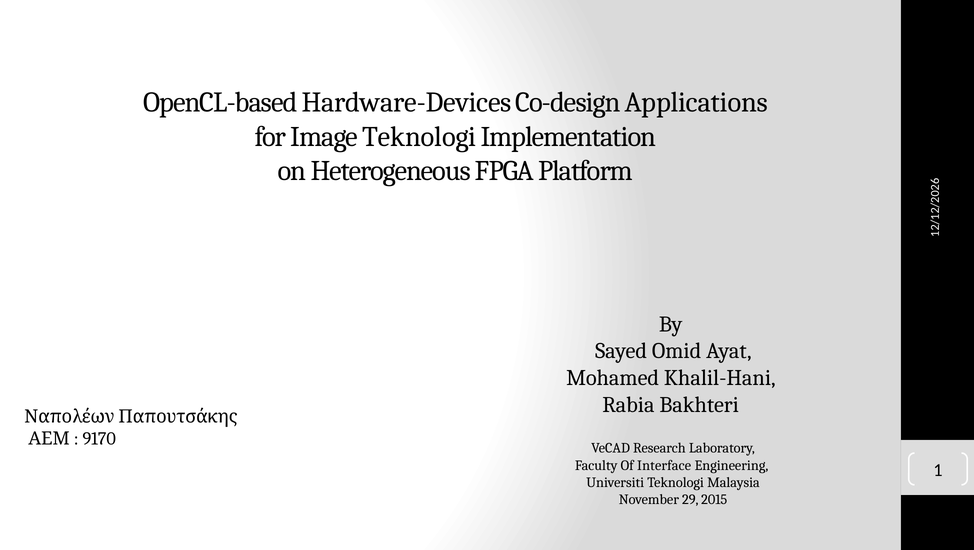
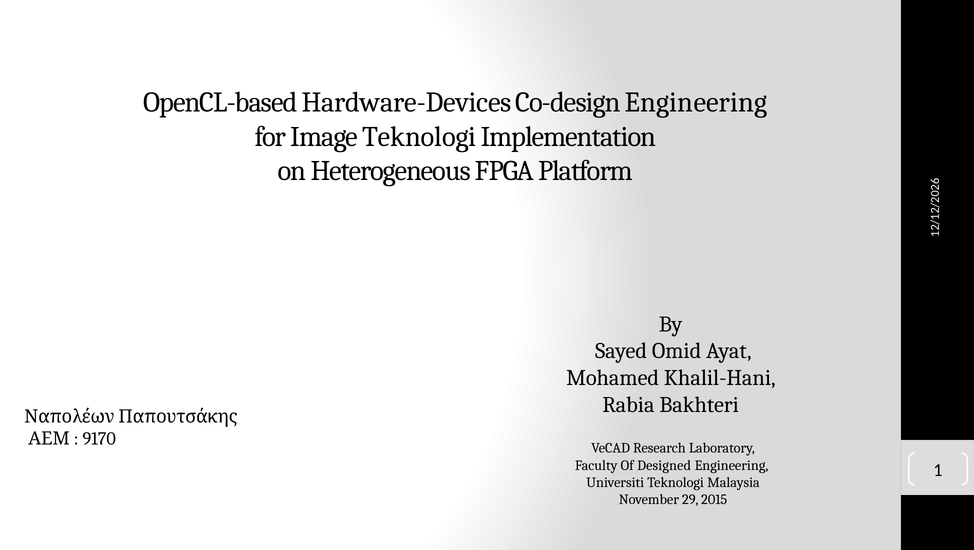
Co-design Applications: Applications -> Engineering (696, 102)
Interface: Interface -> Designed (664, 465)
